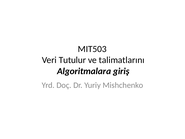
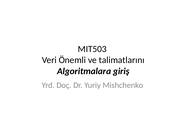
Tutulur: Tutulur -> Önemli (72, 60)
